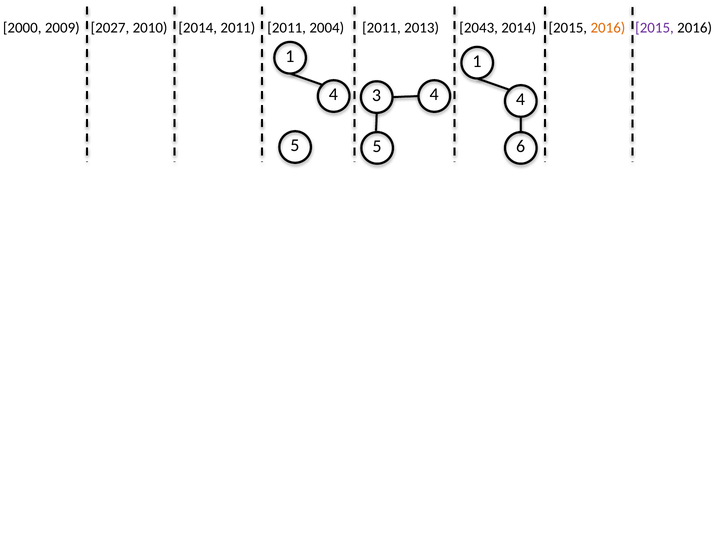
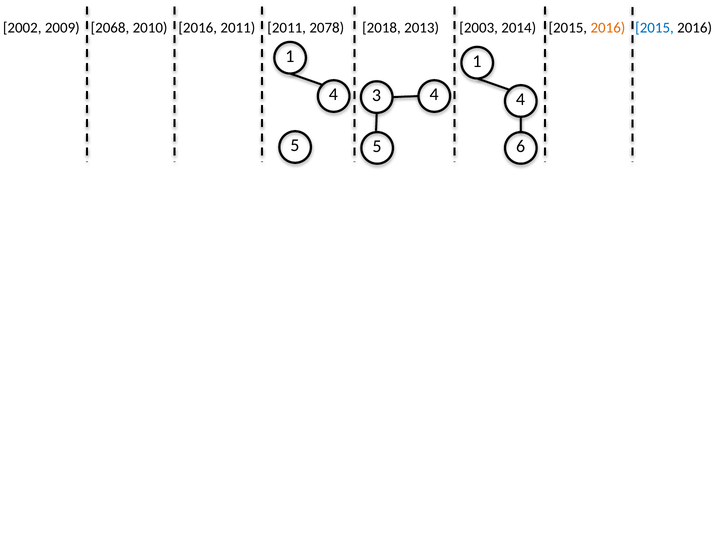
2000: 2000 -> 2002 (22, 28)
2027: 2027 -> 2068 (110, 28)
2010 2014: 2014 -> 2016 (198, 28)
2004: 2004 -> 2078 (327, 28)
2011: 2011 -> 2018 (381, 28)
2043: 2043 -> 2003 (479, 28)
2015 colour: purple -> blue (655, 28)
